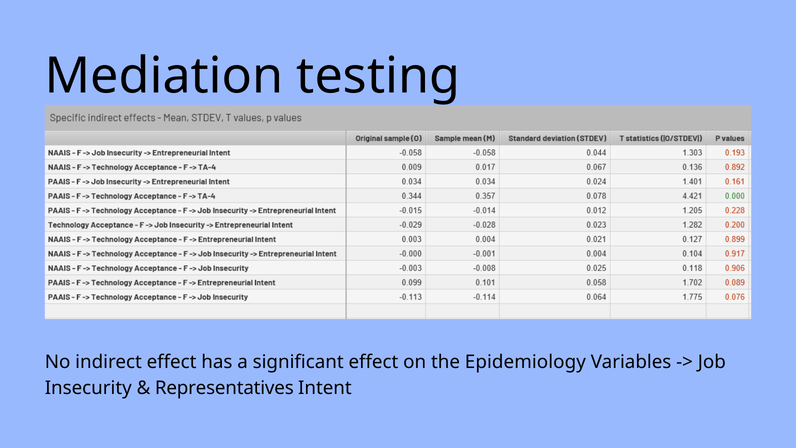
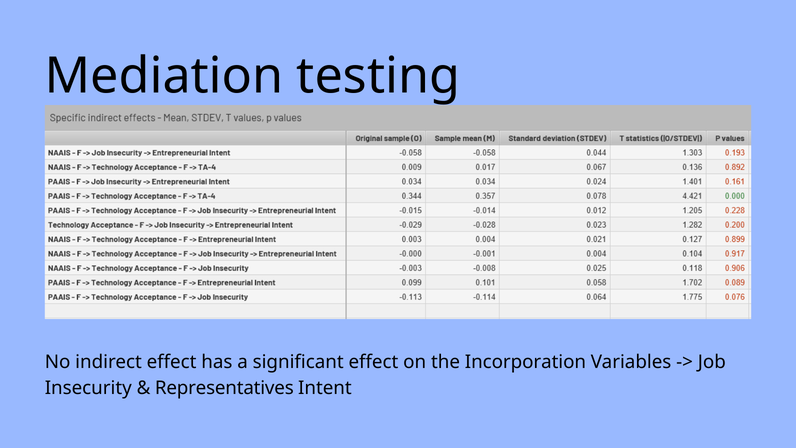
Epidemiology: Epidemiology -> Incorporation (525, 362)
